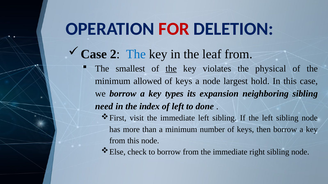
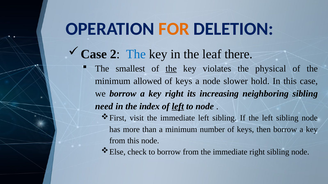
FOR colour: red -> orange (174, 29)
leaf from: from -> there (239, 54)
largest: largest -> slower (236, 81)
key types: types -> right (174, 94)
expansion: expansion -> increasing (219, 94)
left underline: none -> present (178, 107)
to done: done -> node (205, 107)
